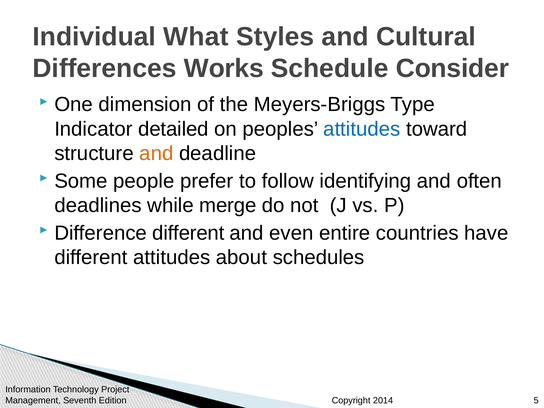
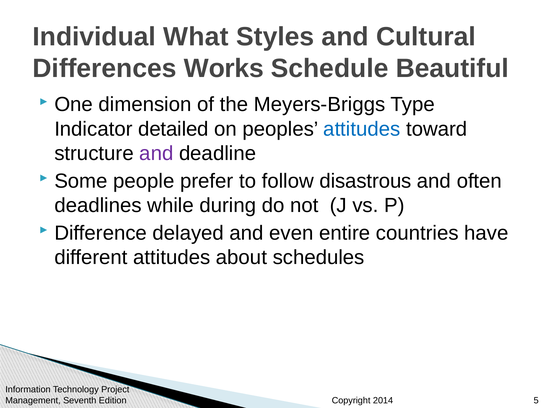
Consider: Consider -> Beautiful (452, 68)
and colour: orange -> purple (156, 154)
identifying: identifying -> disastrous (365, 181)
merge: merge -> during (228, 206)
Difference different: different -> delayed (188, 233)
